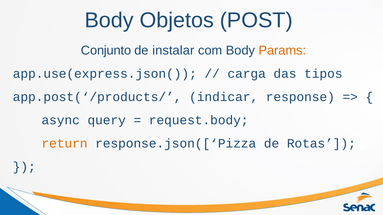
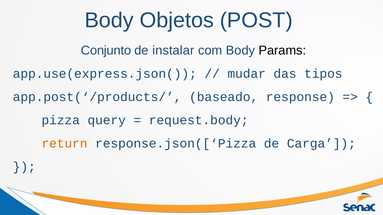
Params colour: orange -> black (282, 51)
carga: carga -> mudar (247, 74)
indicar: indicar -> baseado (224, 97)
async: async -> pizza (61, 120)
Rotas: Rotas -> Carga (321, 144)
